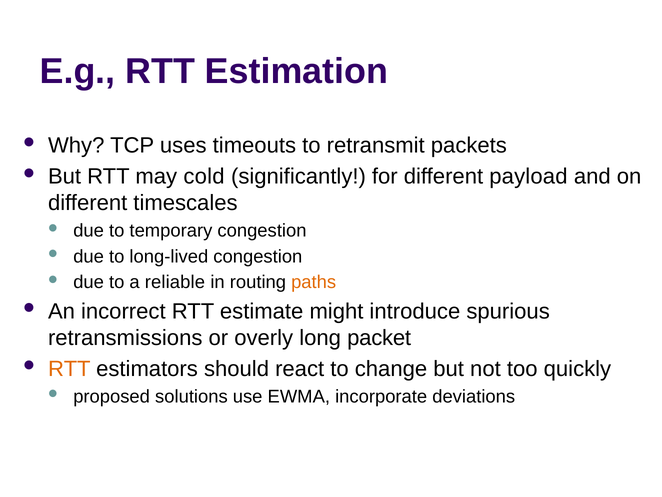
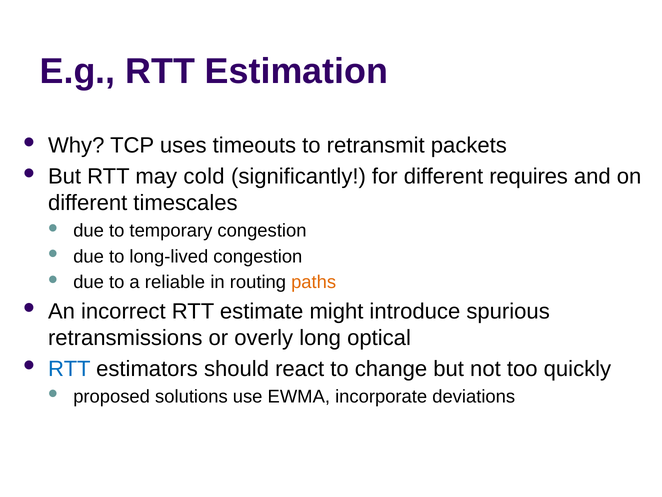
payload: payload -> requires (529, 176)
packet: packet -> optical (379, 338)
RTT colour: orange -> blue (69, 368)
